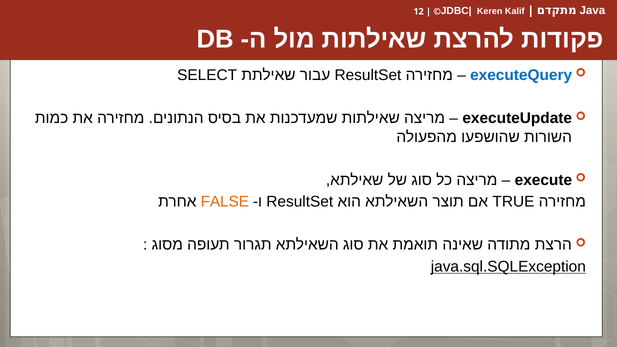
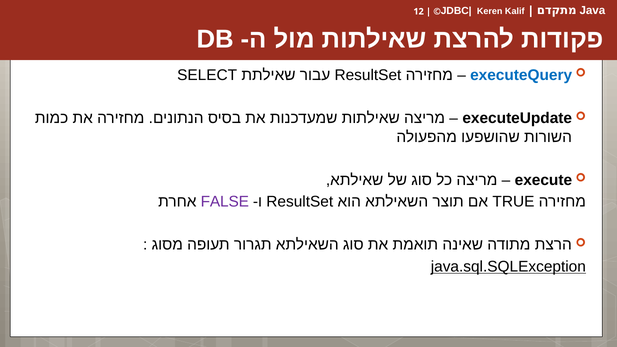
FALSE colour: orange -> purple (225, 202)
